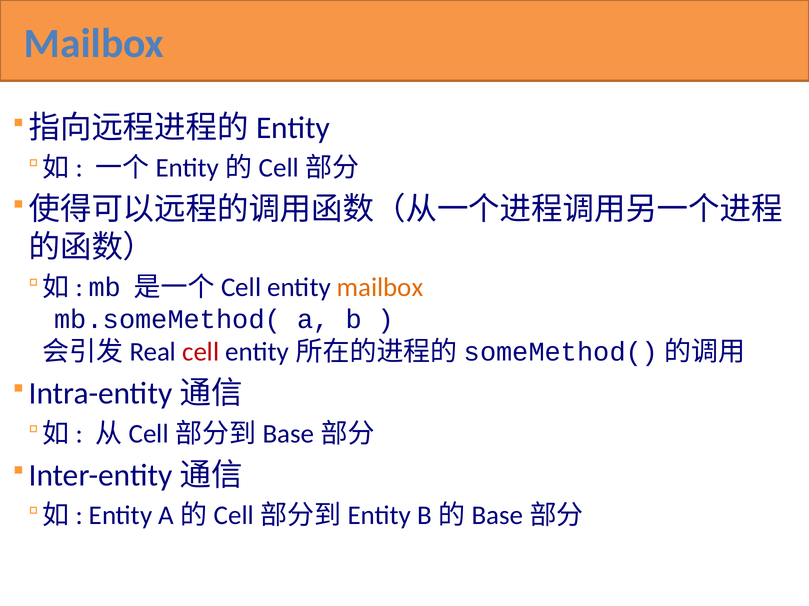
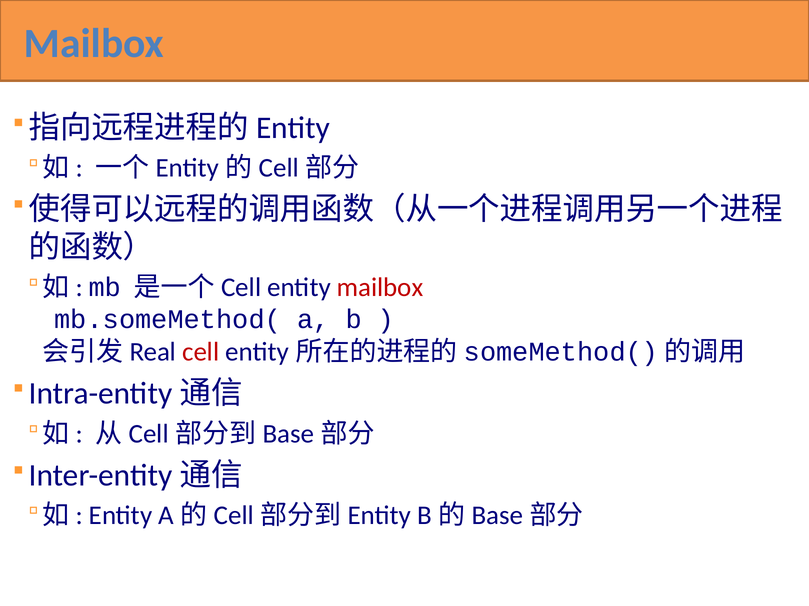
mailbox colour: orange -> red (380, 288)
